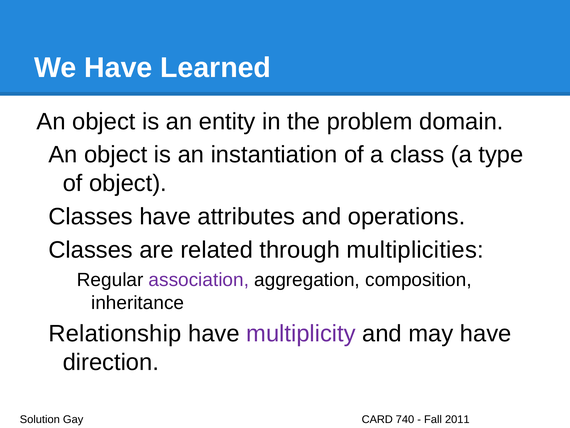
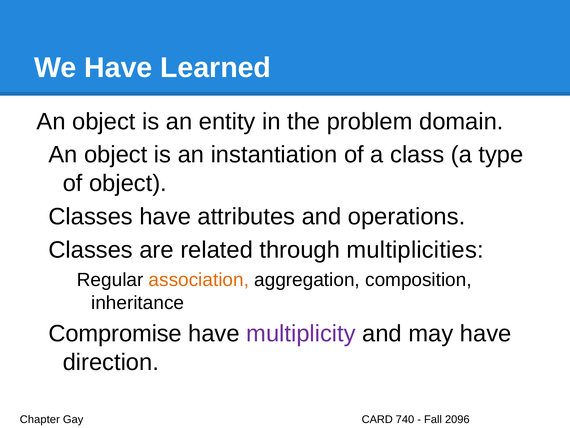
association colour: purple -> orange (199, 280)
Relationship: Relationship -> Compromise (115, 333)
Solution: Solution -> Chapter (40, 419)
2011: 2011 -> 2096 (457, 419)
